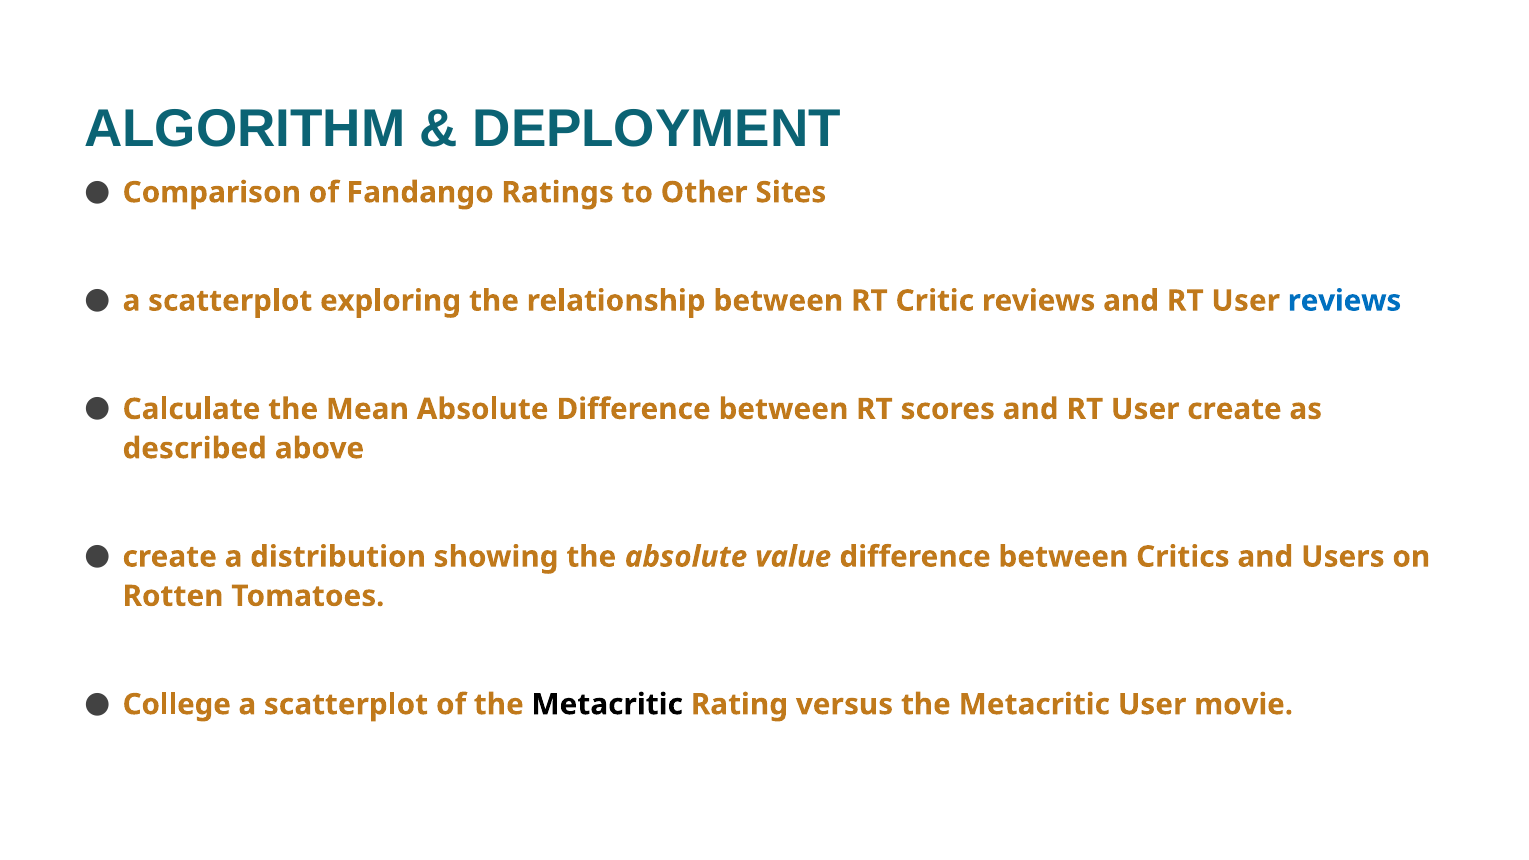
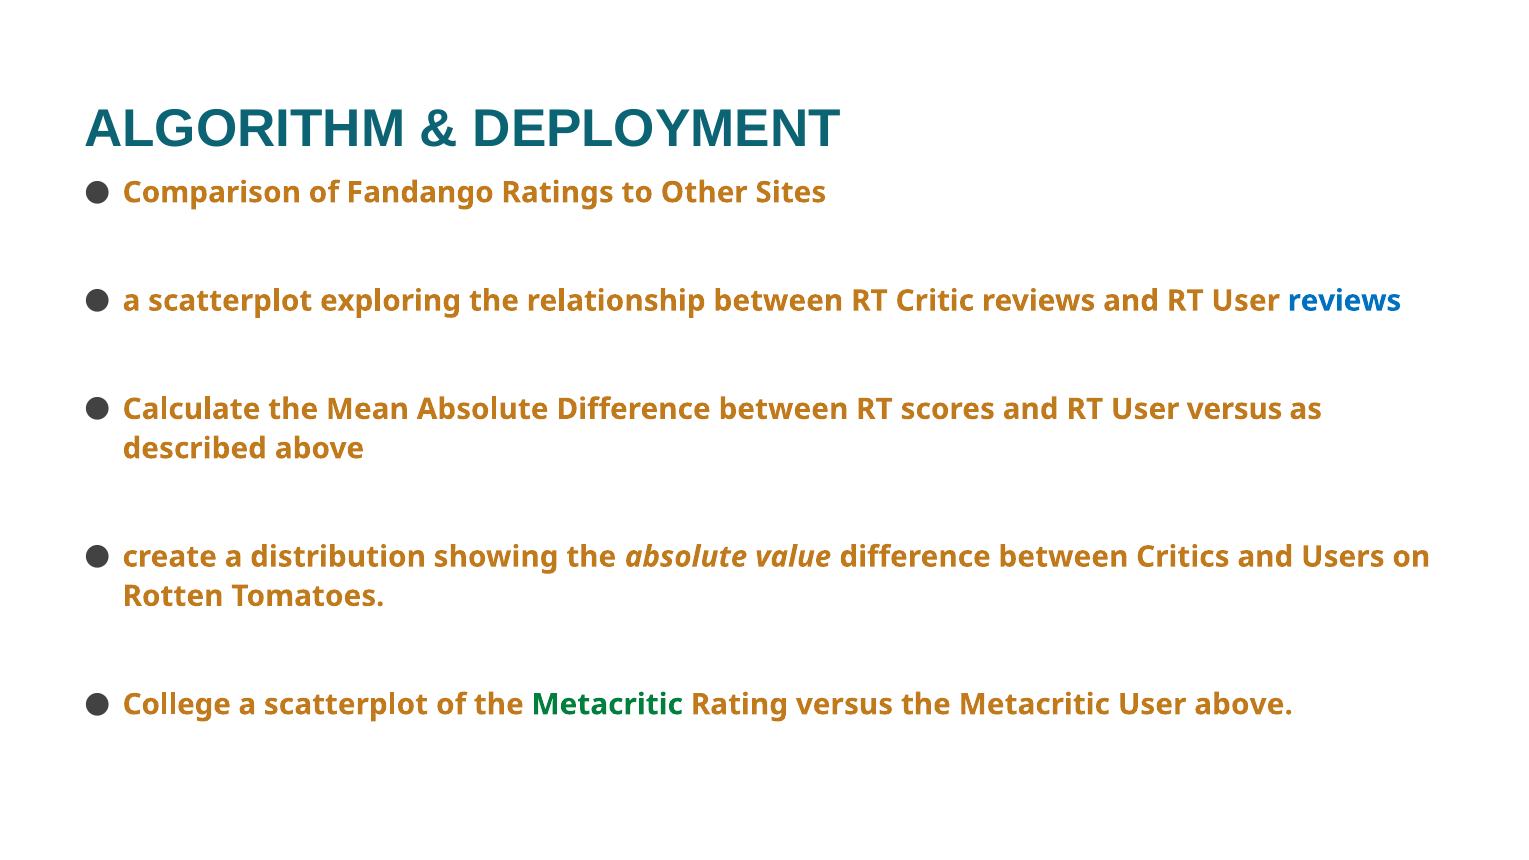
User create: create -> versus (1235, 409)
Metacritic colour: black -> green (607, 705)
User movie: movie -> above (1244, 705)
